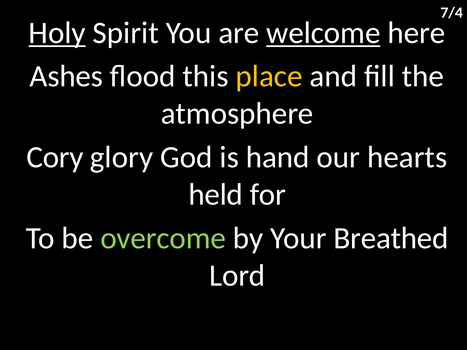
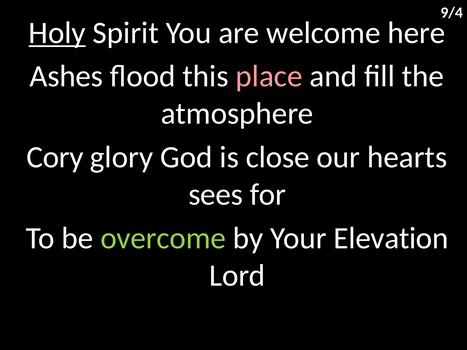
7/4: 7/4 -> 9/4 (452, 13)
welcome underline: present -> none (323, 33)
place colour: yellow -> pink (269, 76)
hand: hand -> close (278, 157)
held: held -> sees (216, 195)
Breathed: Breathed -> Elevation (391, 238)
